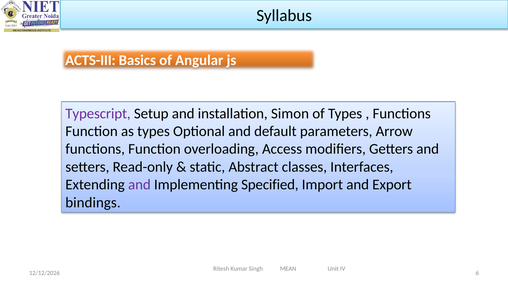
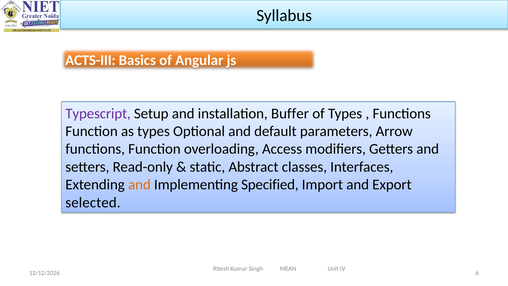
Simon: Simon -> Buffer (290, 113)
and colour: purple -> orange (139, 185)
bindings: bindings -> selected (93, 202)
